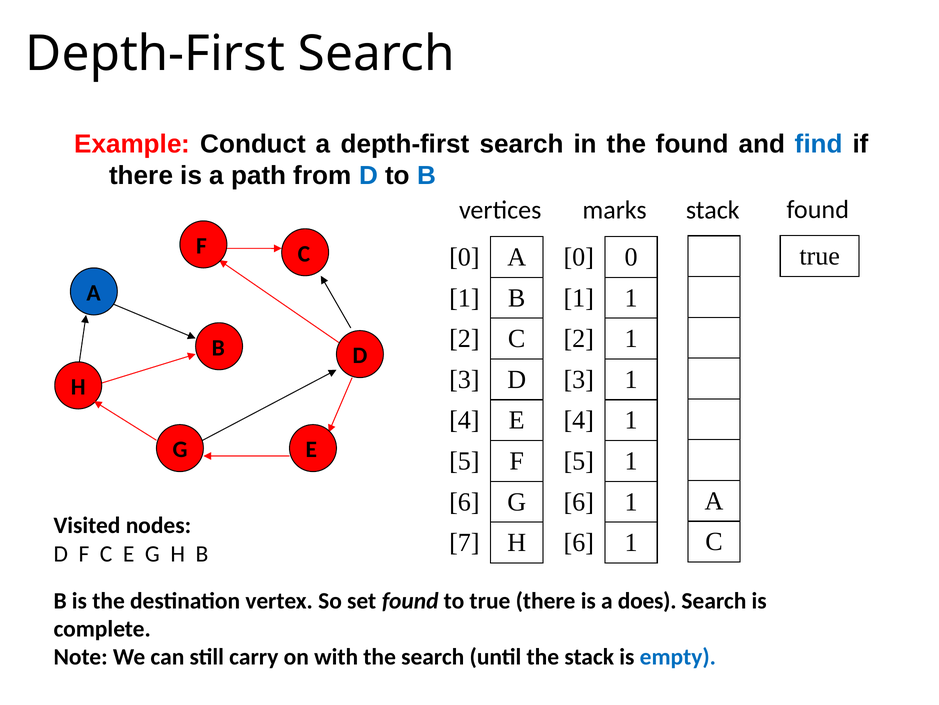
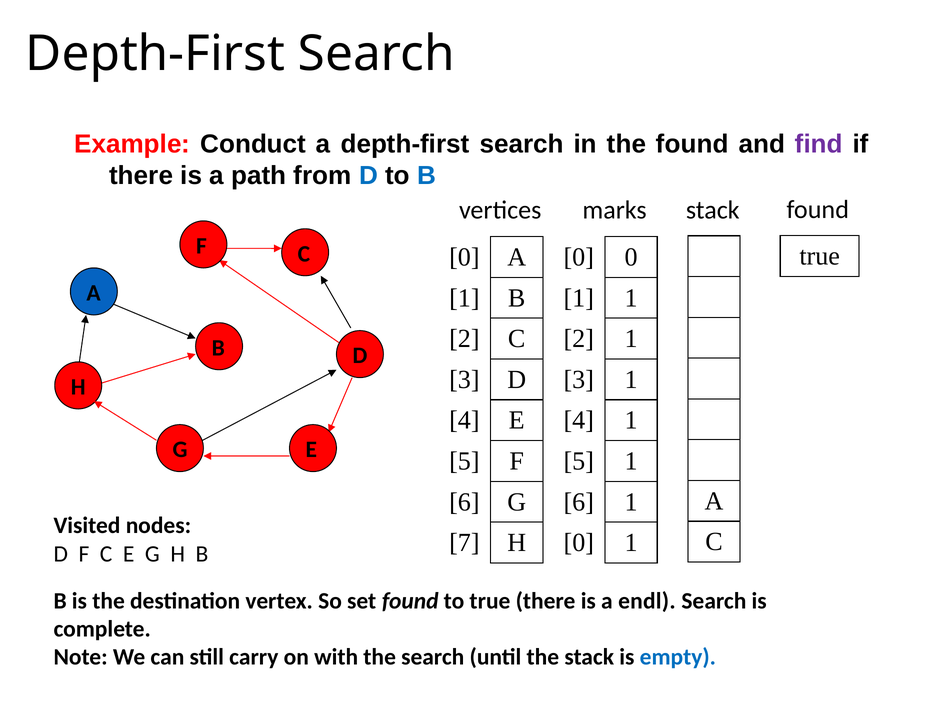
find colour: blue -> purple (819, 144)
6: 6 -> 0 (579, 542)
does: does -> endl (647, 600)
